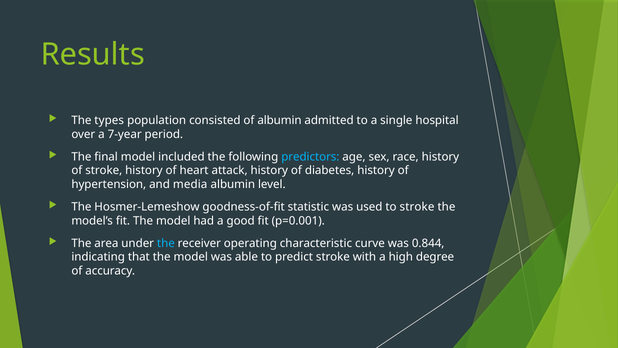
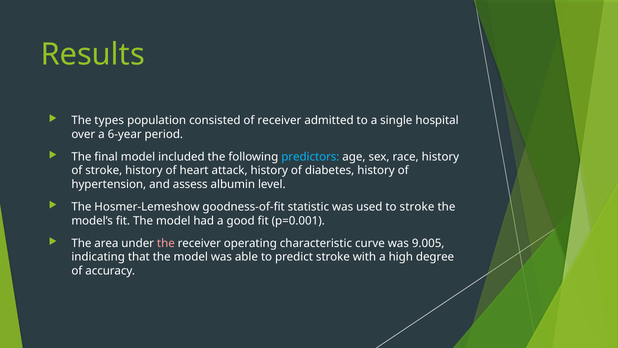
of albumin: albumin -> receiver (279, 120)
7-year: 7-year -> 6-year (125, 134)
media: media -> assess (190, 184)
the colour: light blue -> pink (166, 243)
0.844: 0.844 -> 9.005 (428, 243)
